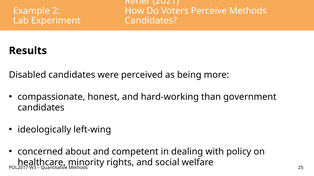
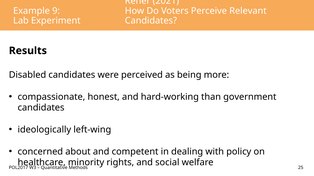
2: 2 -> 9 (56, 11)
Perceive Methods: Methods -> Relevant (248, 11)
